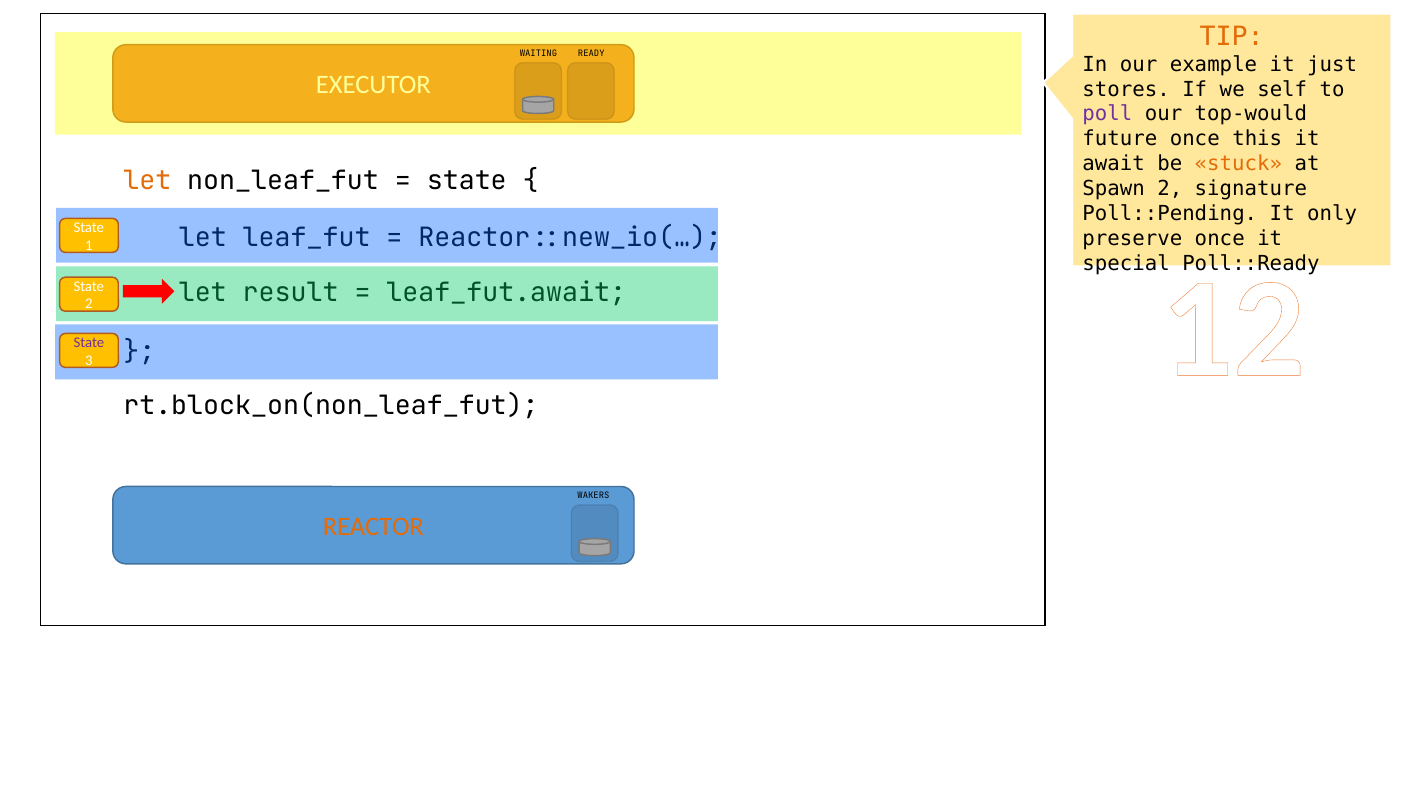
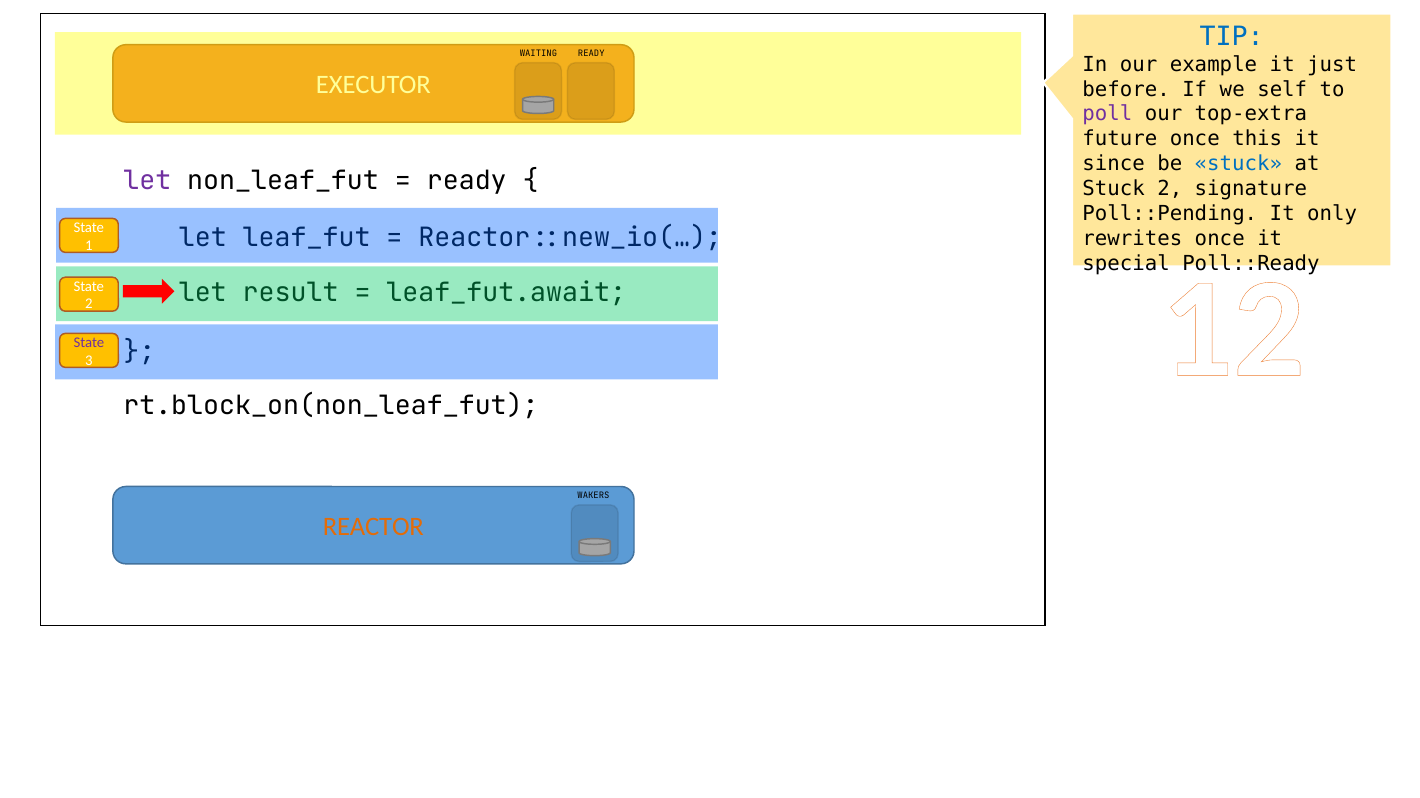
TIP colour: orange -> blue (1232, 37)
stores: stores -> before (1126, 89)
top-would: top-would -> top-extra (1251, 114)
await: await -> since (1114, 164)
stuck colour: orange -> blue (1238, 164)
let colour: orange -> purple (147, 181)
state: state -> ready (467, 181)
Spawn: Spawn -> Stuck (1114, 189)
preserve: preserve -> rewrites (1132, 239)
